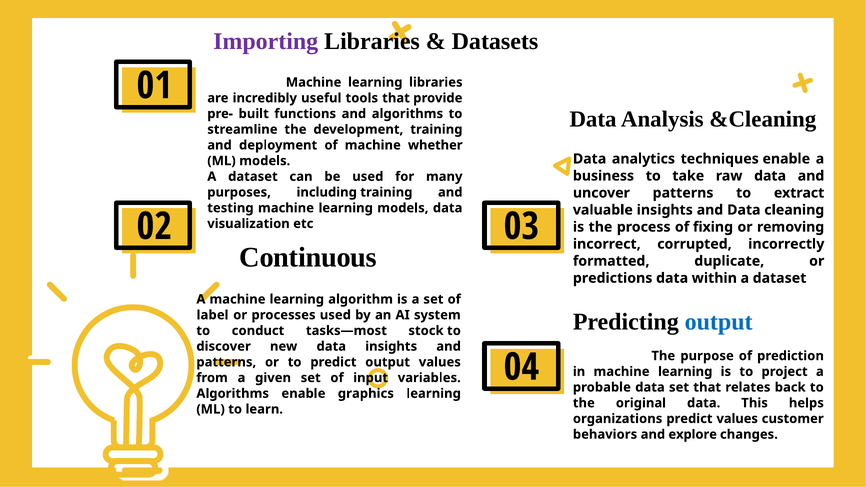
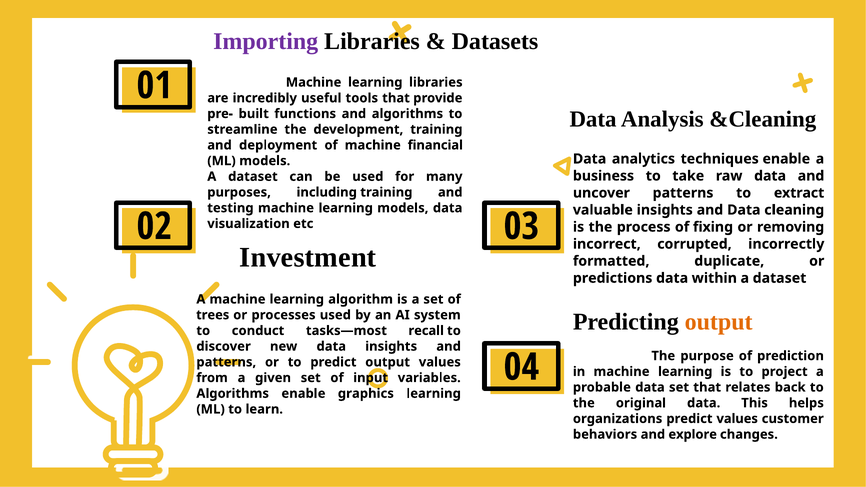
whether: whether -> financial (435, 145)
Continuous: Continuous -> Investment (308, 257)
output colour: blue -> orange (719, 322)
label: label -> trees (213, 315)
stock: stock -> recall (426, 331)
